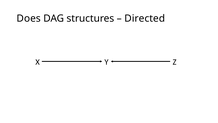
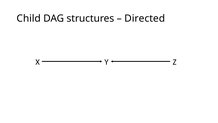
Does: Does -> Child (29, 18)
